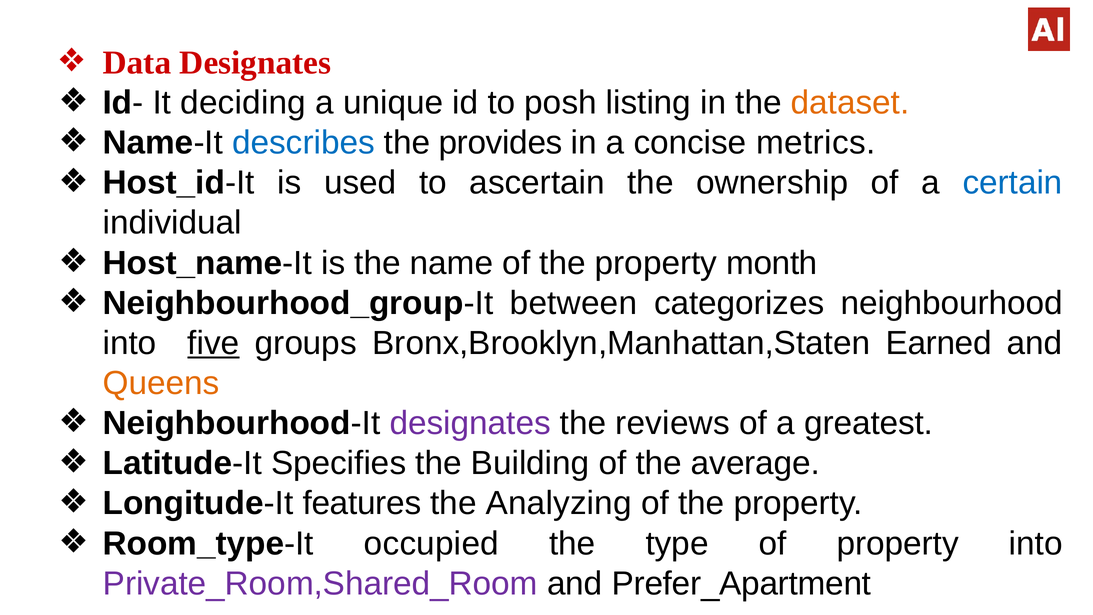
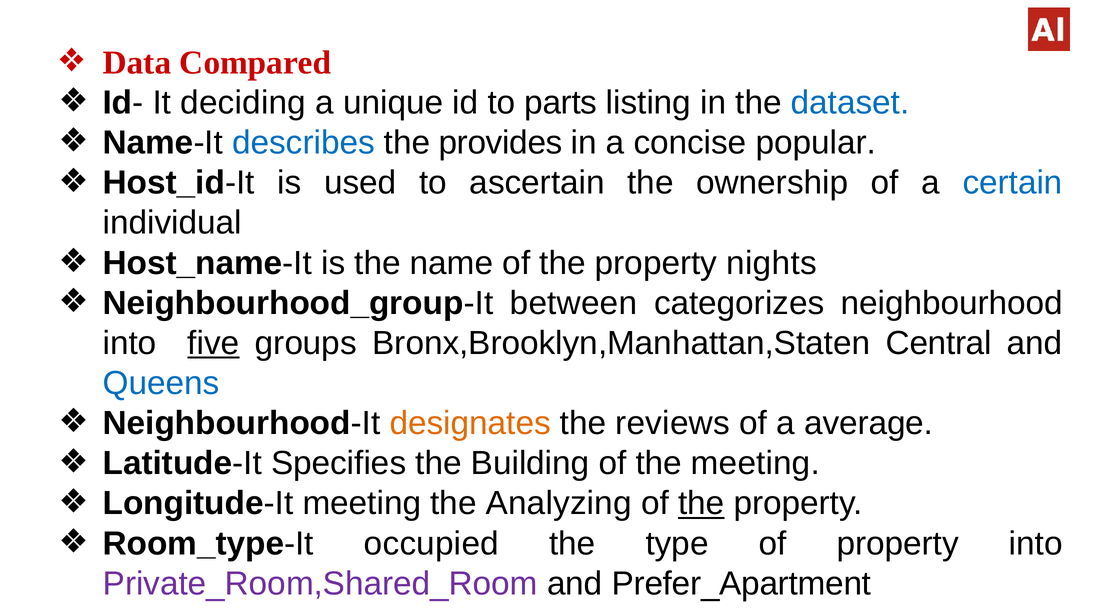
Data Designates: Designates -> Compared (255, 63)
posh: posh -> parts (561, 103)
dataset colour: orange -> blue (850, 103)
metrics: metrics -> popular (816, 143)
month: month -> nights (772, 263)
Earned: Earned -> Central (939, 343)
Queens colour: orange -> blue (161, 383)
designates colour: purple -> orange (470, 423)
greatest: greatest -> average (869, 423)
the average: average -> meeting (755, 463)
Longitude-It features: features -> meeting (362, 503)
the underline: none -> present (701, 503)
